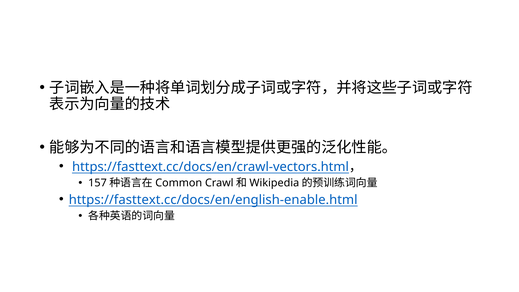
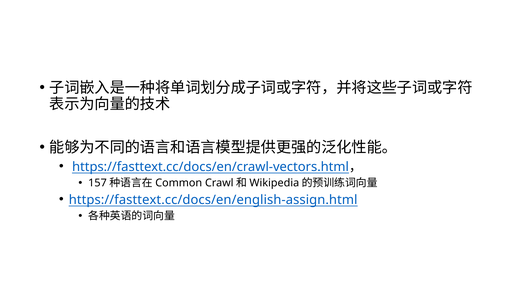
https://fasttext.cc/docs/en/english-enable.html: https://fasttext.cc/docs/en/english-enable.html -> https://fasttext.cc/docs/en/english-assign.html (213, 200)
